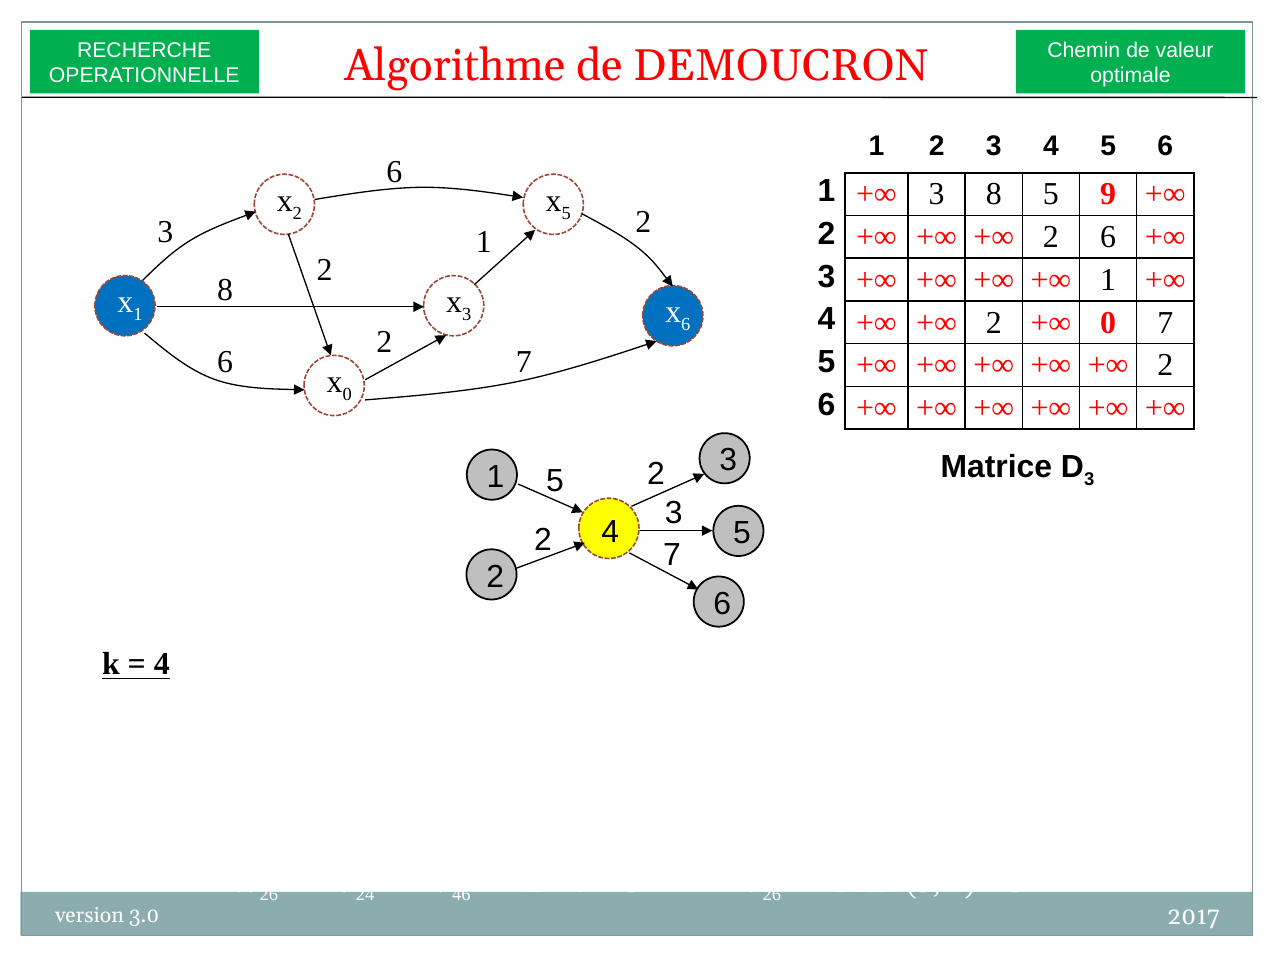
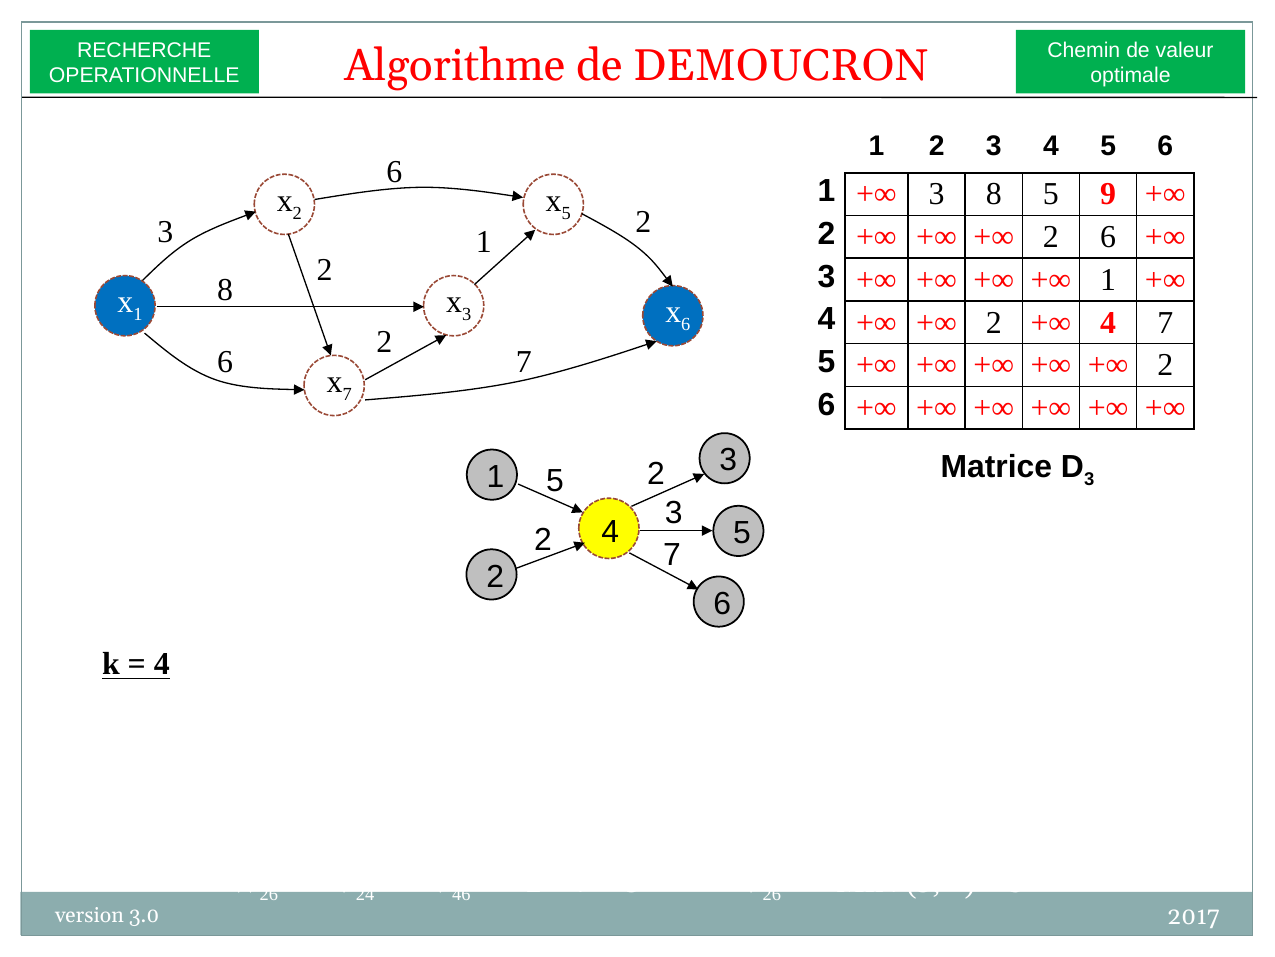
0: 0 -> 4 (1108, 322)
0: 0 -> 7 (347, 394)
